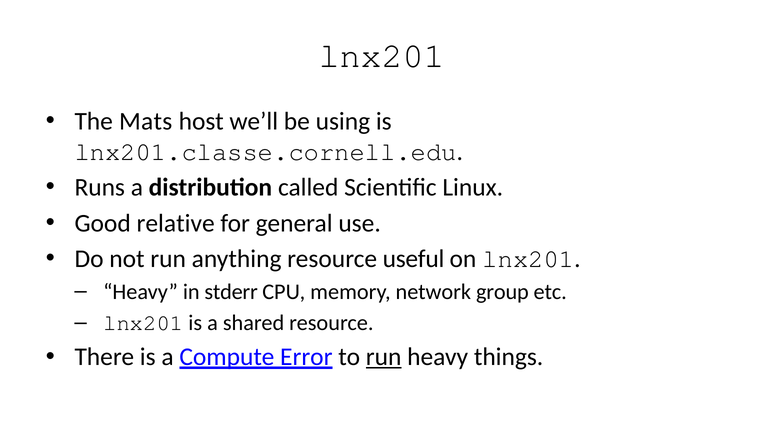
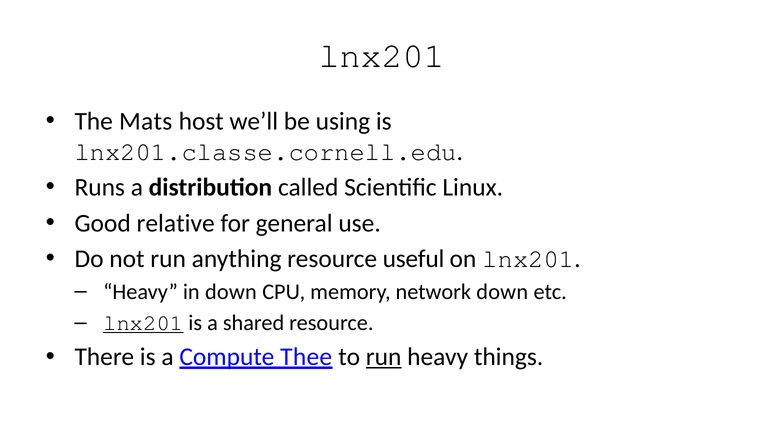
in stderr: stderr -> down (231, 292)
network group: group -> down (502, 292)
lnx201 underline: none -> present (143, 323)
Error: Error -> Thee (306, 357)
